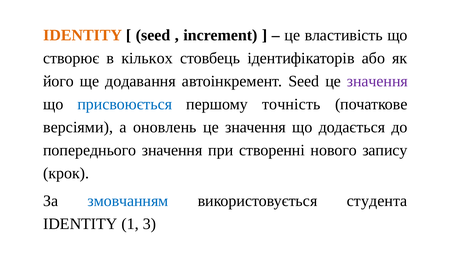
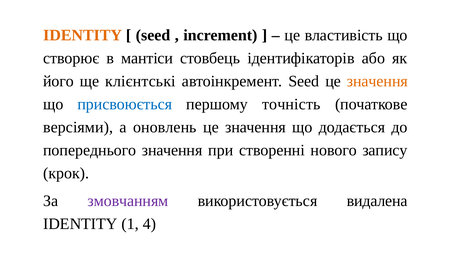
кількох: кількох -> мантіси (147, 58)
додавання: додавання -> клієнтські (140, 81)
значення colour: purple -> orange (377, 81)
змовчанням colour: blue -> purple (128, 201)
студента: студента -> видалена (377, 201)
3: 3 -> 4 (149, 224)
